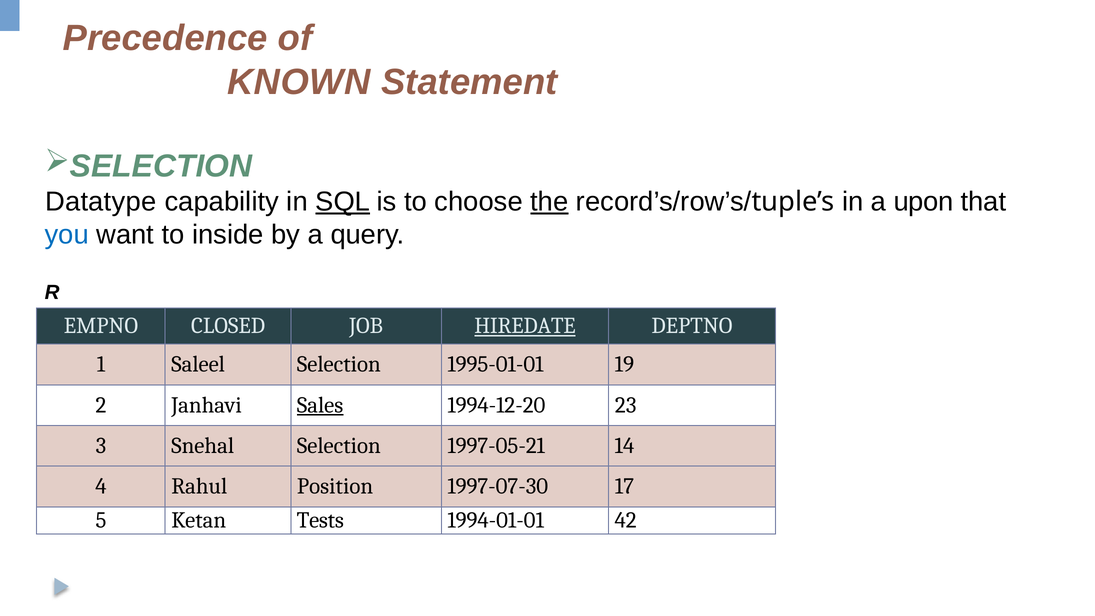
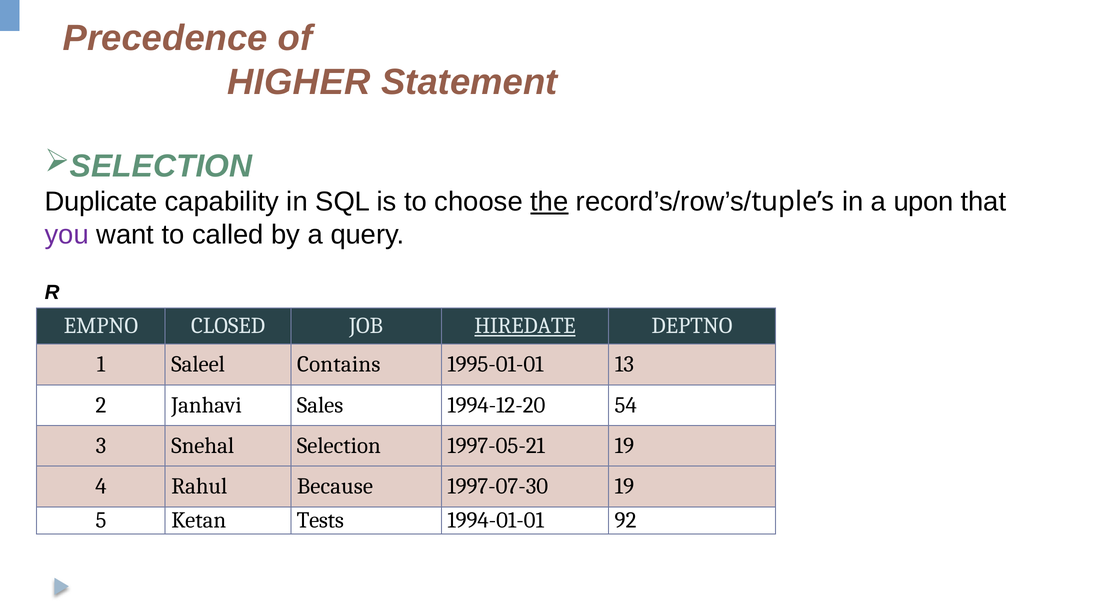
KNOWN: KNOWN -> HIGHER (299, 82)
Datatype: Datatype -> Duplicate (101, 202)
SQL underline: present -> none (343, 202)
you colour: blue -> purple (67, 235)
inside: inside -> called (228, 235)
Saleel Selection: Selection -> Contains (339, 364)
19: 19 -> 13 (624, 364)
Sales underline: present -> none (320, 405)
23: 23 -> 54 (626, 405)
1997-05-21 14: 14 -> 19 (624, 446)
Position: Position -> Because (335, 486)
1997-07-30 17: 17 -> 19 (624, 486)
42: 42 -> 92 (626, 520)
